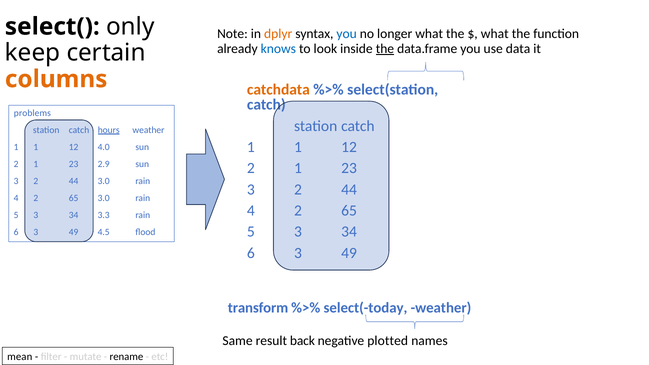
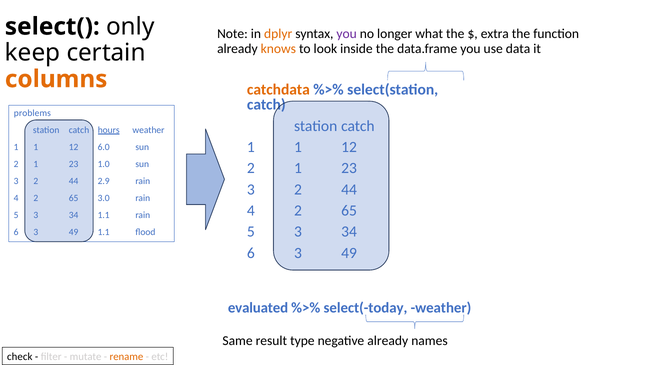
you colour: blue -> purple (347, 34)
what: what -> extra (495, 34)
knows colour: blue -> orange (278, 49)
the underline: present -> none (385, 49)
4.0: 4.0 -> 6.0 (104, 147)
2.9: 2.9 -> 1.0 (104, 164)
3.0: 3.0 -> 2.9 (104, 181)
3.3: 3.3 -> 1.1 (104, 215)
4.5: 4.5 -> 1.1 (104, 232)
transform: transform -> evaluated (258, 308)
back: back -> type (302, 341)
negative plotted: plotted -> already (388, 341)
mean: mean -> check (20, 357)
rename colour: black -> orange (126, 357)
